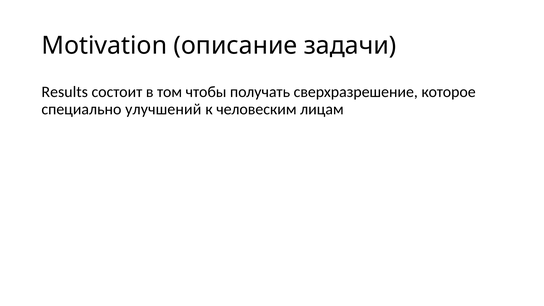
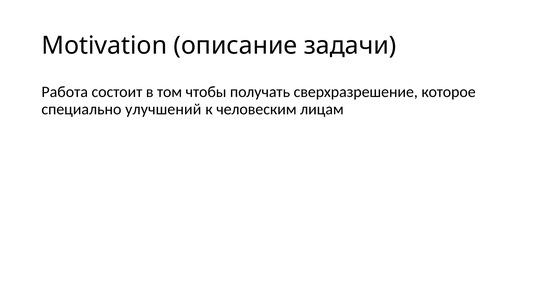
Results: Results -> Работа (65, 92)
